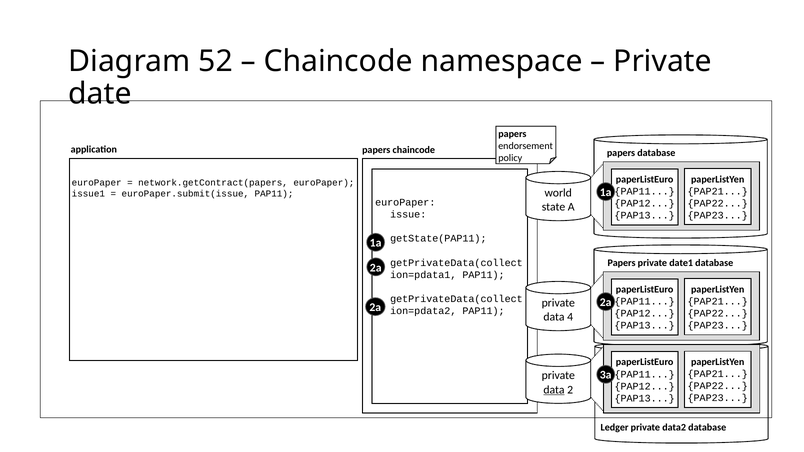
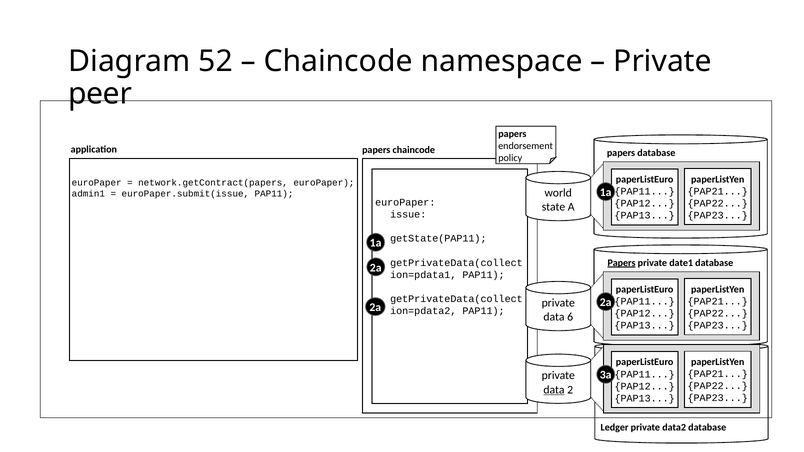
date: date -> peer (100, 94)
issue1: issue1 -> admin1 (88, 194)
Papers underline: none -> present (622, 263)
4: 4 -> 6 (570, 317)
